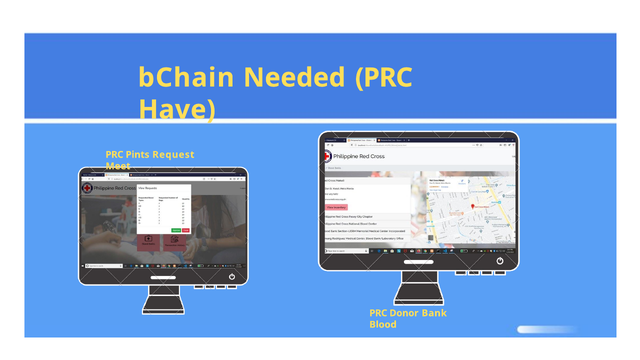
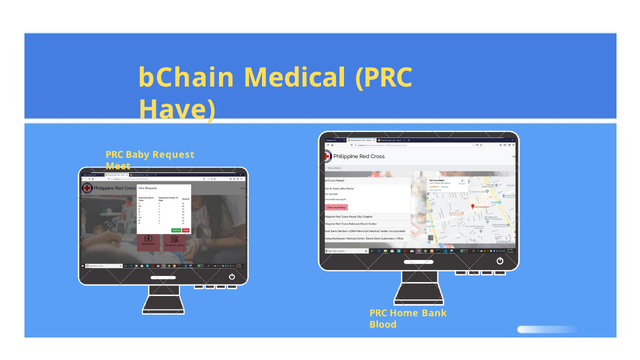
Needed: Needed -> Medical (294, 78)
Pints: Pints -> Baby (137, 155)
Donor: Donor -> Home (404, 313)
